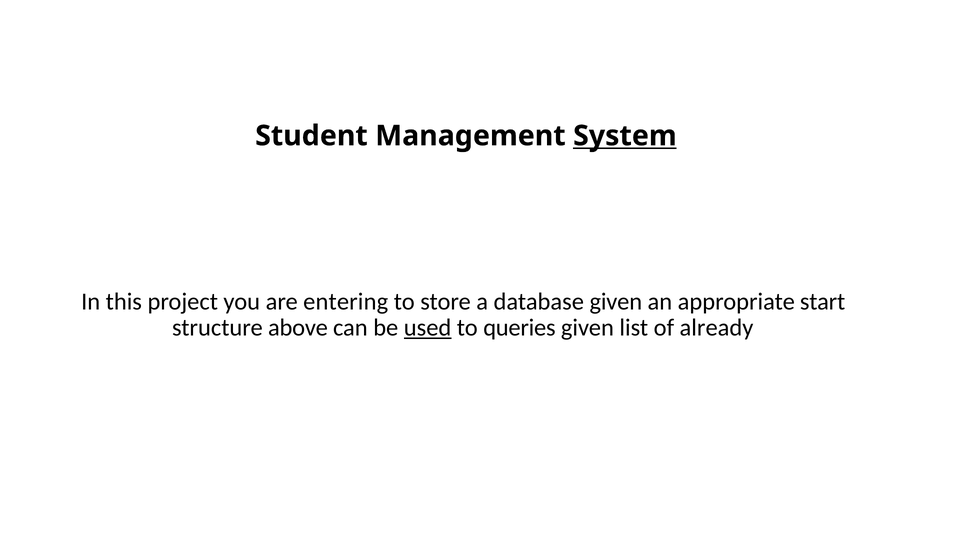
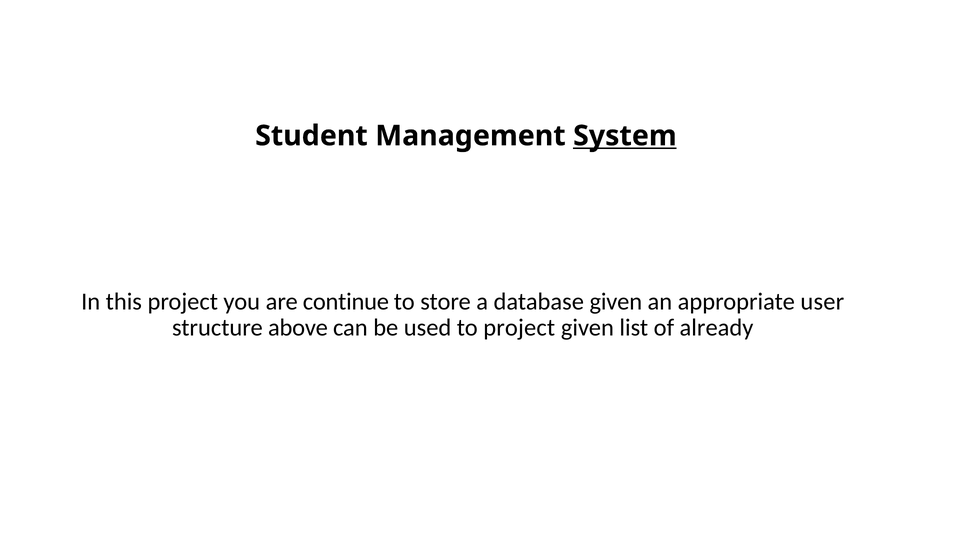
entering: entering -> continue (346, 302)
start: start -> user (822, 302)
used underline: present -> none (428, 328)
to queries: queries -> project (519, 328)
